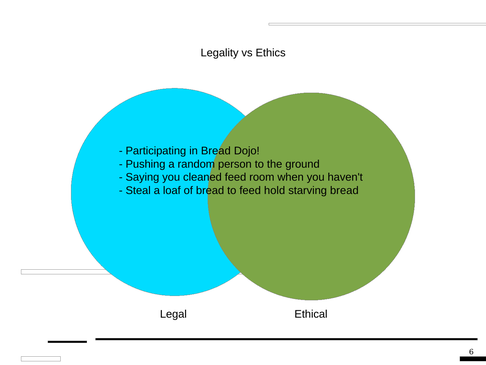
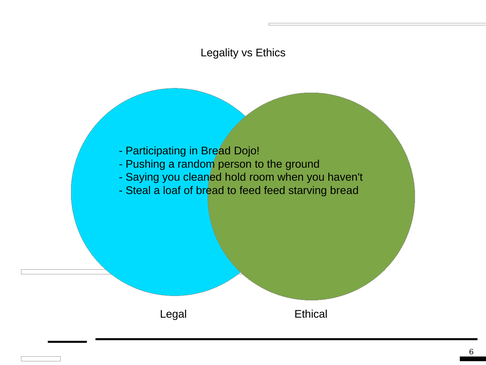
cleaned feed: feed -> hold (235, 177)
feed hold: hold -> feed (275, 190)
